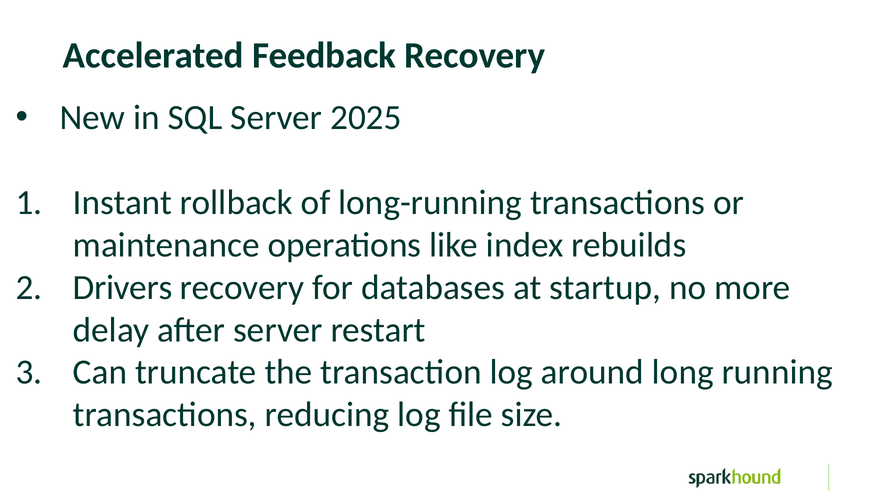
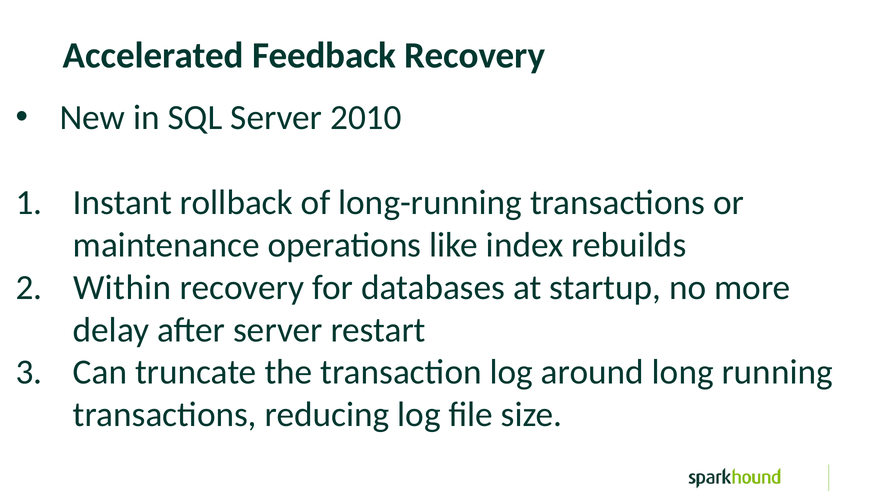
2025: 2025 -> 2010 (366, 118)
Drivers: Drivers -> Within (122, 287)
